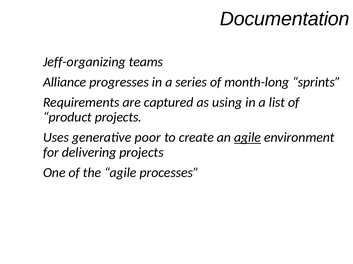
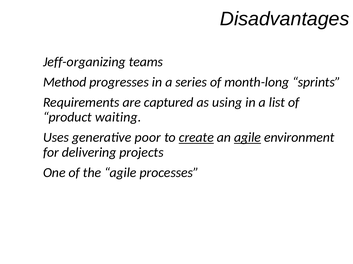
Documentation: Documentation -> Disadvantages (285, 19)
Alliance: Alliance -> Method (65, 82)
product projects: projects -> waiting (118, 118)
create underline: none -> present (196, 138)
